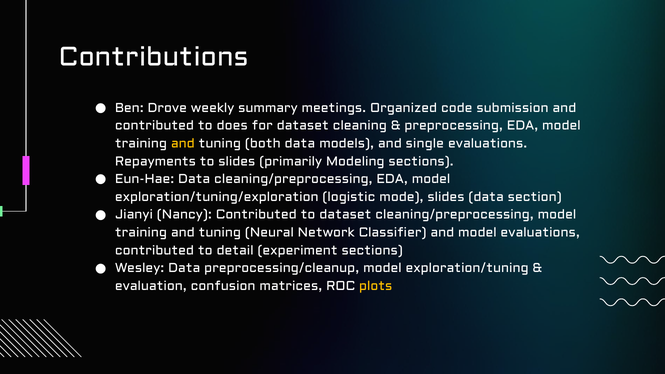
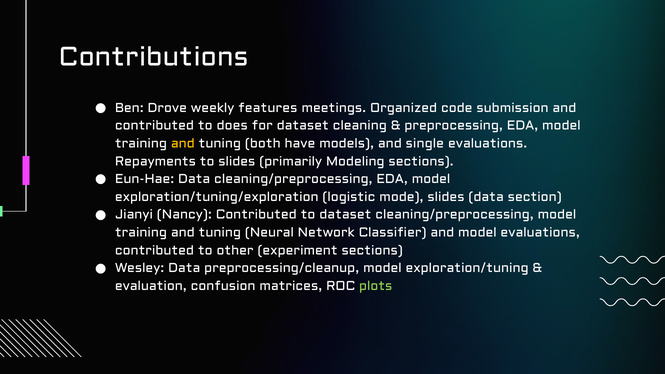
summary: summary -> features (268, 108)
both data: data -> have (300, 143)
detail: detail -> other (235, 250)
plots colour: yellow -> light green (376, 286)
